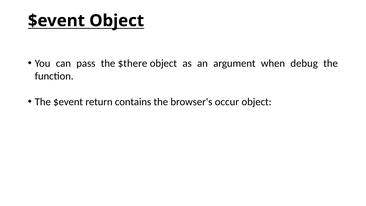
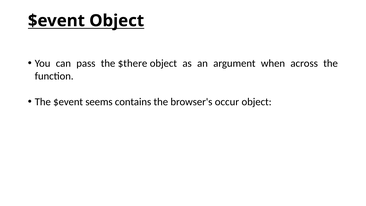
debug: debug -> across (304, 63)
return: return -> seems (99, 102)
